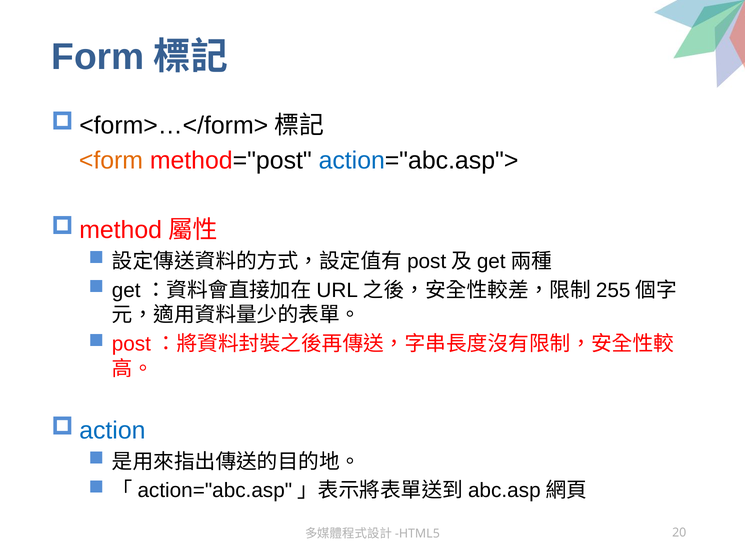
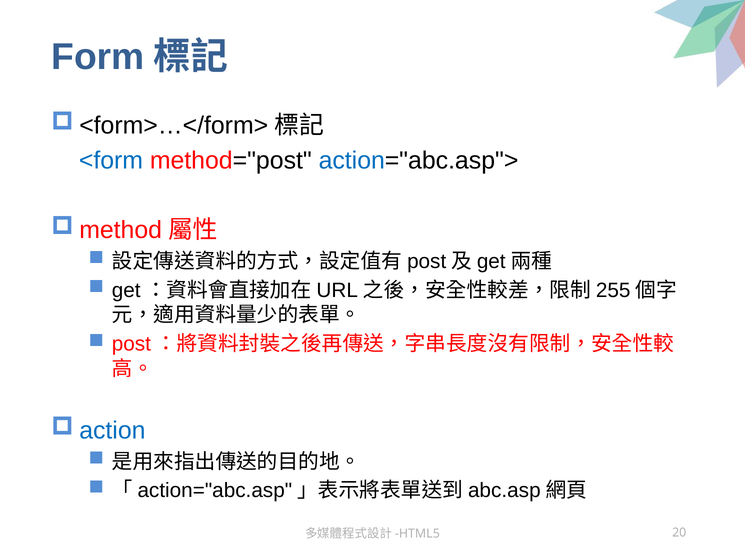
<form colour: orange -> blue (111, 160)
